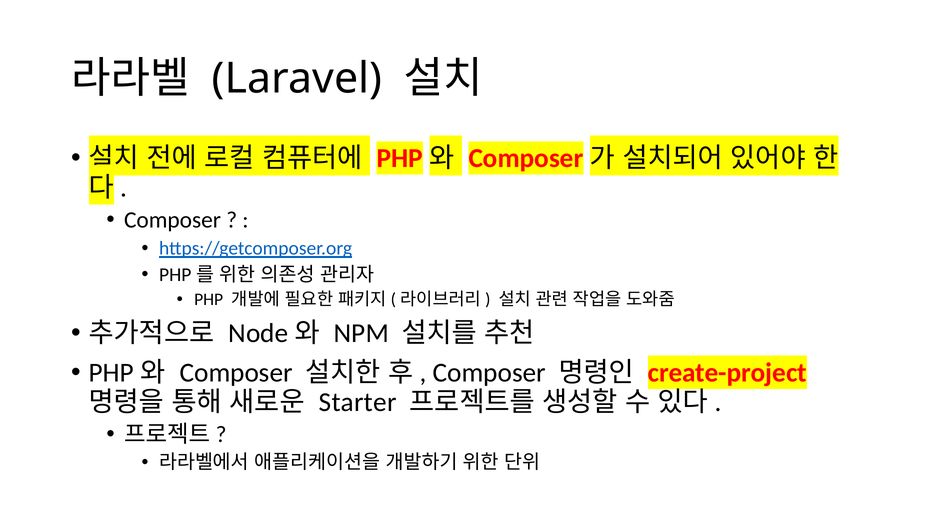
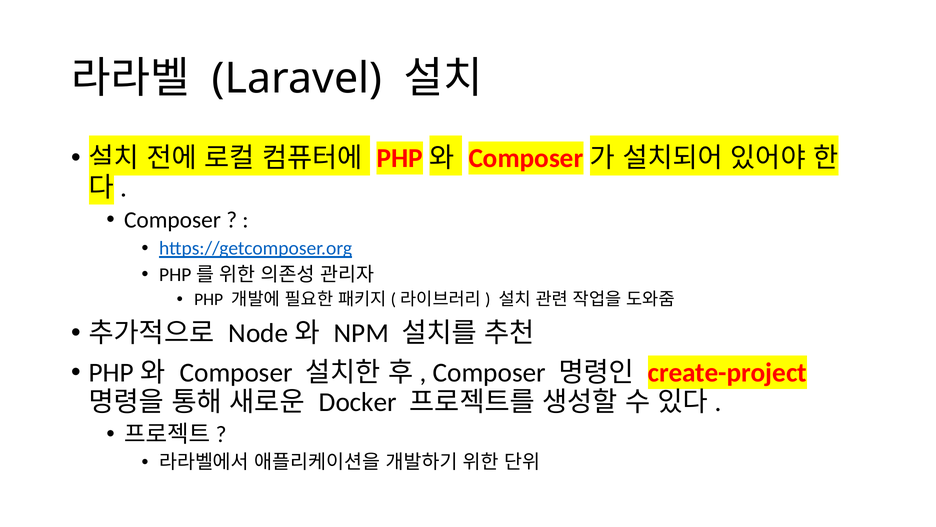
Starter: Starter -> Docker (358, 402)
